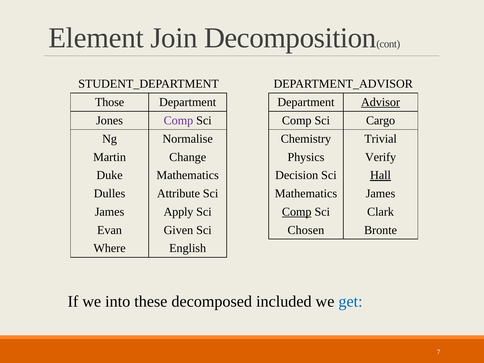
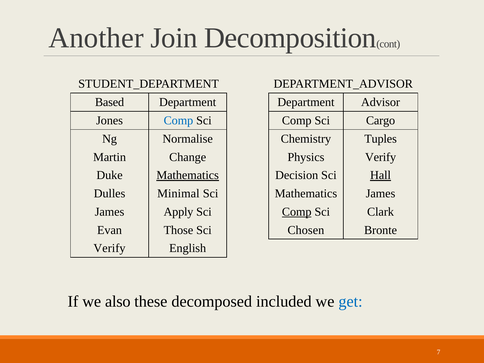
Element: Element -> Another (96, 38)
Those: Those -> Based (110, 102)
Advisor underline: present -> none (381, 102)
Comp colour: purple -> blue (178, 121)
Trivial: Trivial -> Tuples (381, 139)
Mathematics underline: none -> present (188, 175)
Attribute: Attribute -> Minimal (178, 194)
Given: Given -> Those (178, 230)
Where: Where -> Verify (109, 248)
into: into -> also (118, 301)
